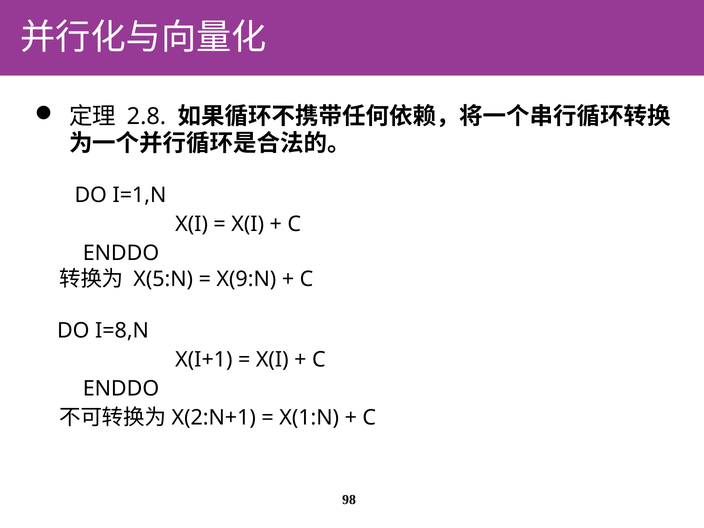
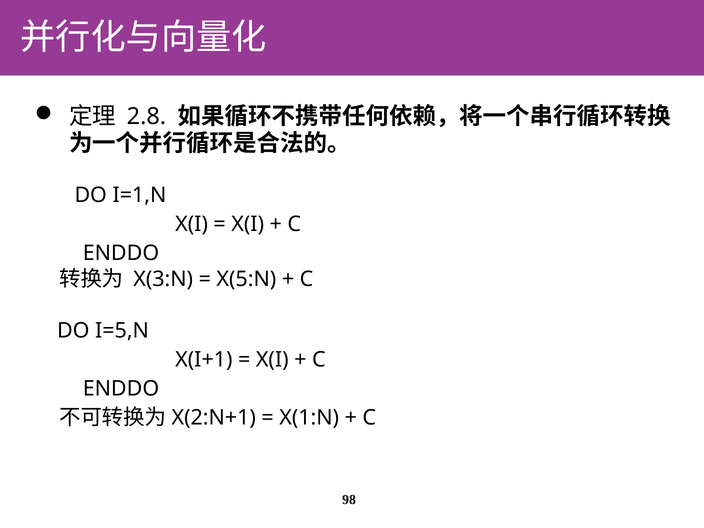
X(5:N: X(5:N -> X(3:N (163, 279)
X(9:N: X(9:N -> X(5:N (246, 279)
I=8,N: I=8,N -> I=5,N (122, 330)
